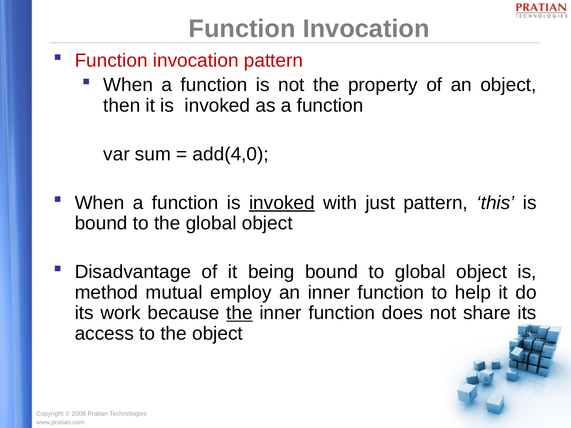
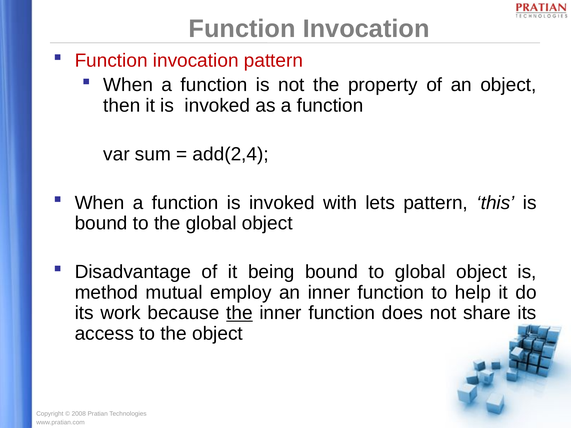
add(4,0: add(4,0 -> add(2,4 (231, 154)
invoked underline: present -> none (282, 203)
just: just -> lets (380, 203)
